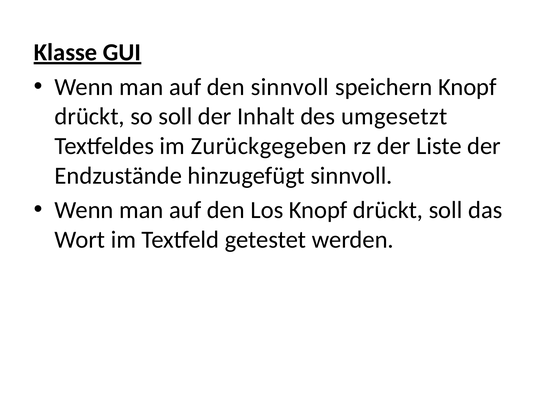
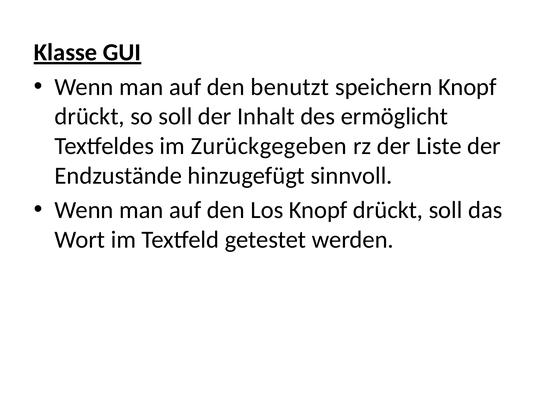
den sinnvoll: sinnvoll -> benutzt (290, 87)
umgesetzt: umgesetzt -> ermöglicht (394, 116)
